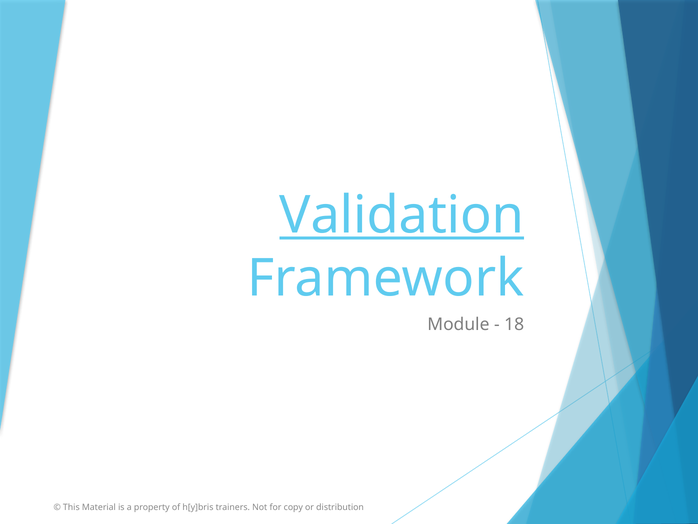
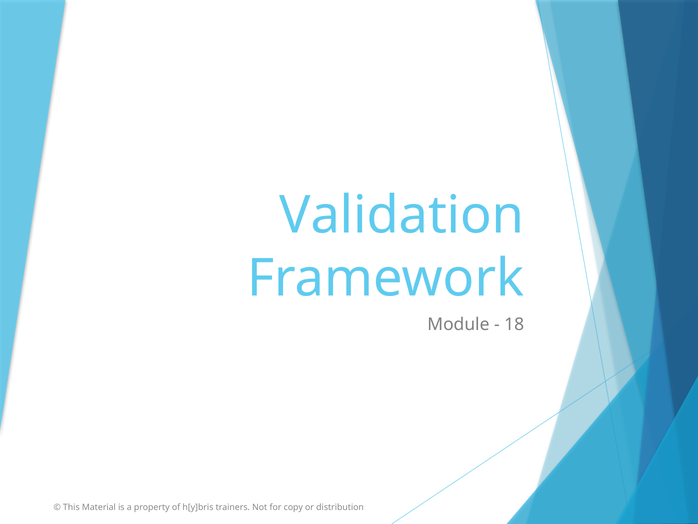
Validation underline: present -> none (402, 215)
